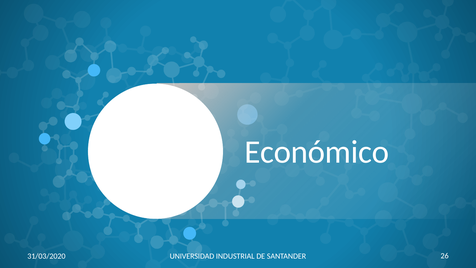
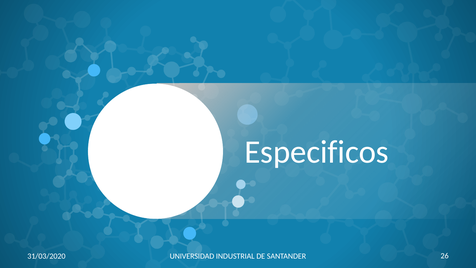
Económico: Económico -> Especificos (317, 152)
